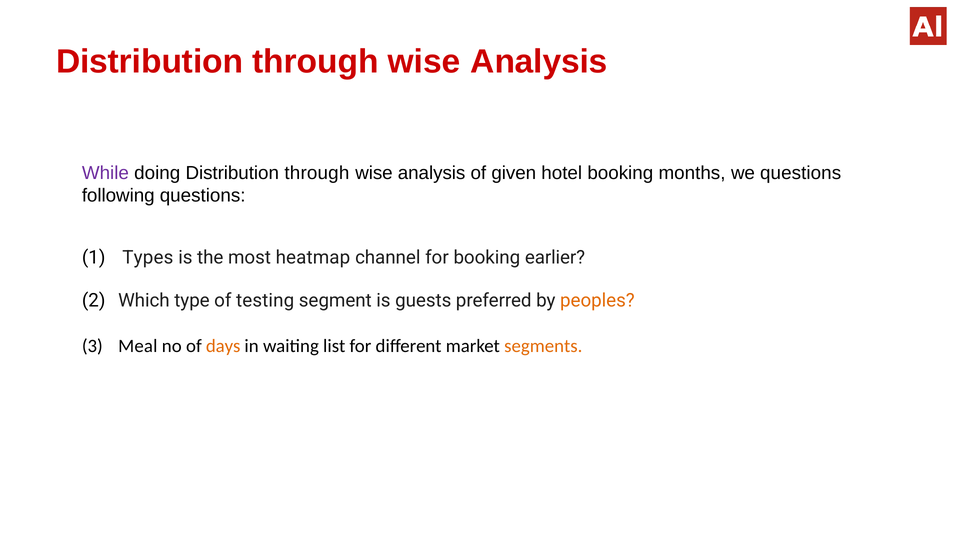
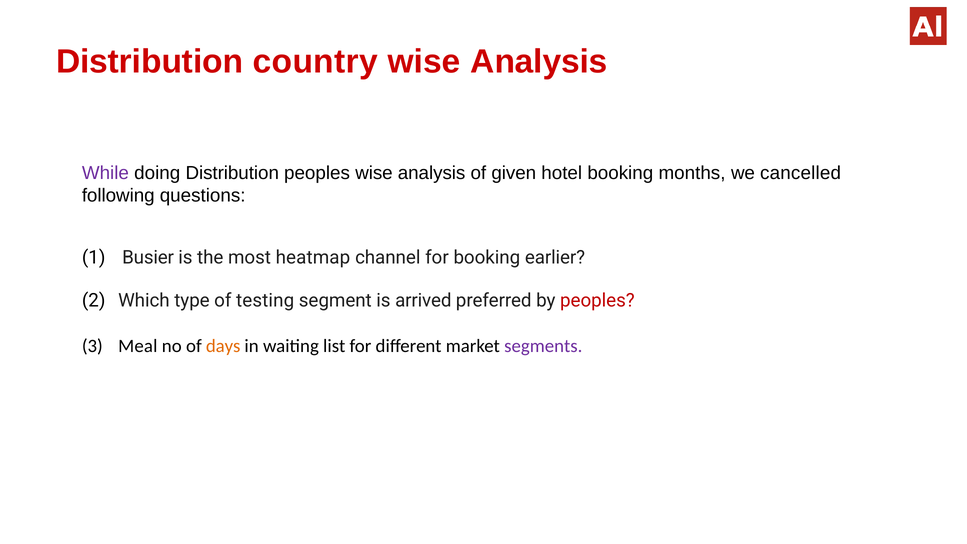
through: through -> country (315, 62)
doing Distribution through: through -> peoples (317, 173)
we questions: questions -> cancelled (801, 173)
Types: Types -> Busier (148, 258)
guests: guests -> arrived (423, 301)
peoples colour: orange -> red (597, 301)
segments colour: orange -> purple (543, 346)
